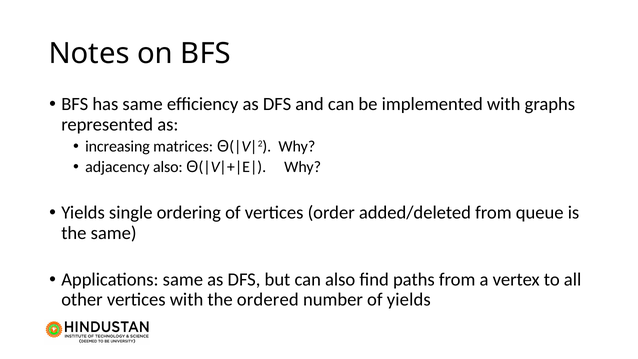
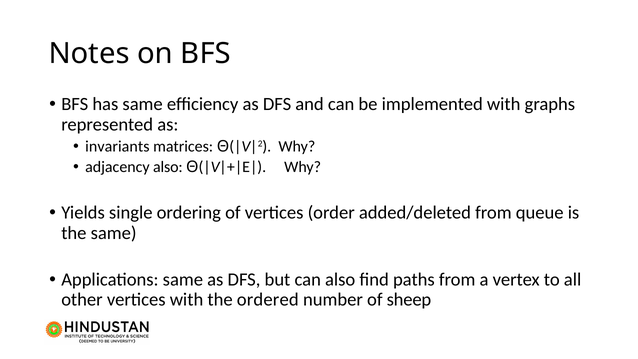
increasing: increasing -> invariants (117, 146)
of yields: yields -> sheep (409, 300)
